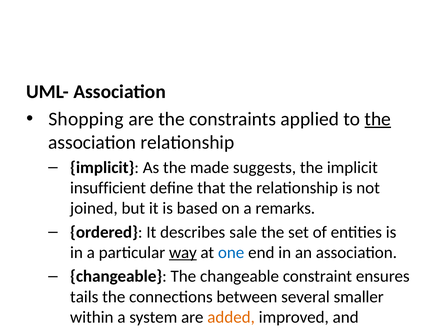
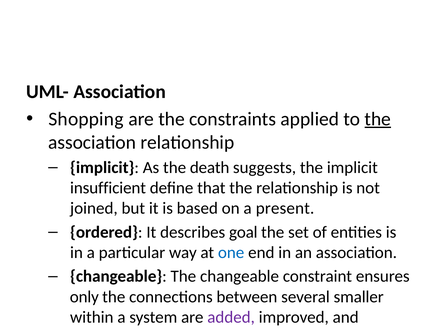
made: made -> death (210, 168)
remarks: remarks -> present (285, 209)
sale: sale -> goal (243, 232)
way underline: present -> none (183, 253)
tails: tails -> only (84, 297)
added colour: orange -> purple (231, 318)
